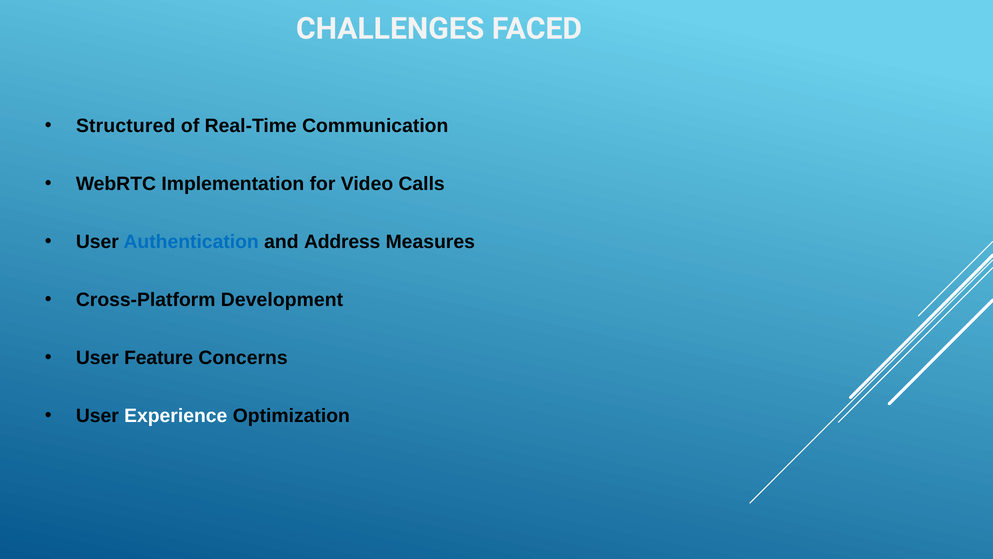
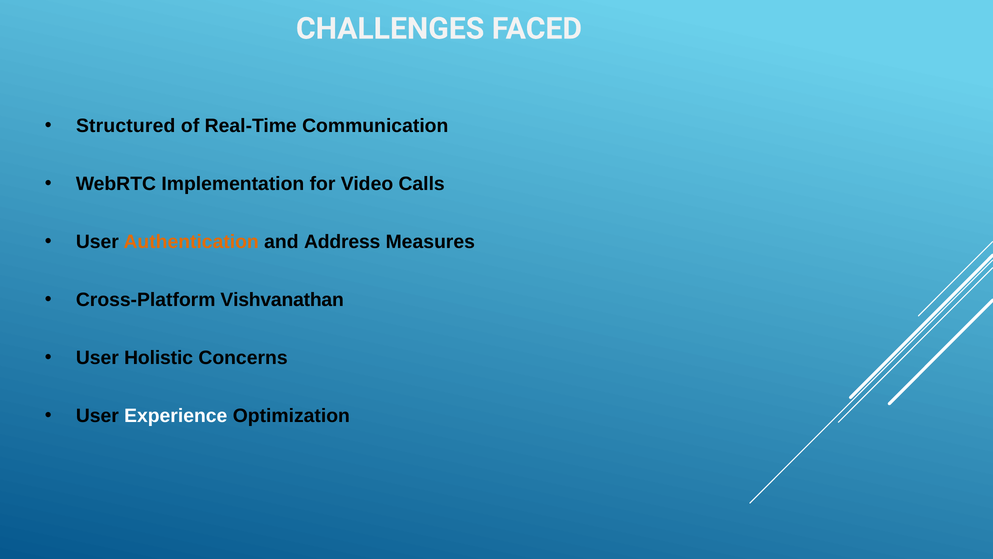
Authentication colour: blue -> orange (191, 242)
Development: Development -> Vishvanathan (282, 300)
Feature: Feature -> Holistic (159, 357)
